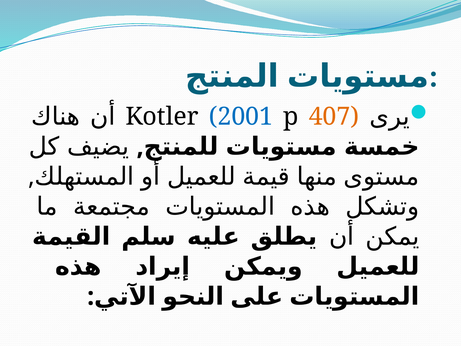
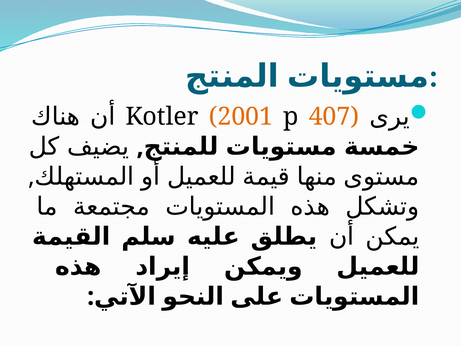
2001 colour: blue -> orange (241, 117)
